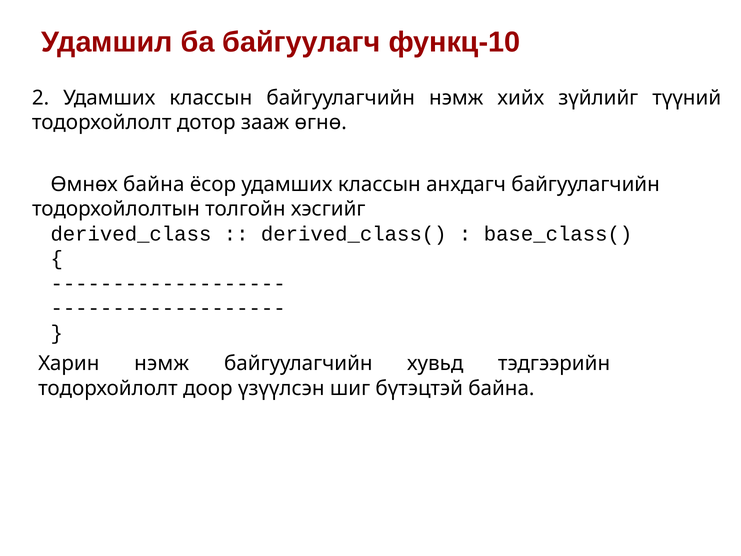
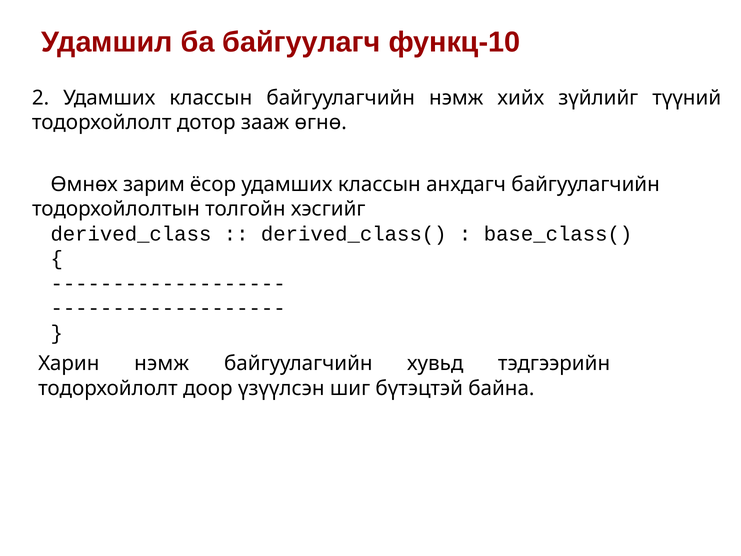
Өмнөх байна: байна -> зарим (154, 184)
